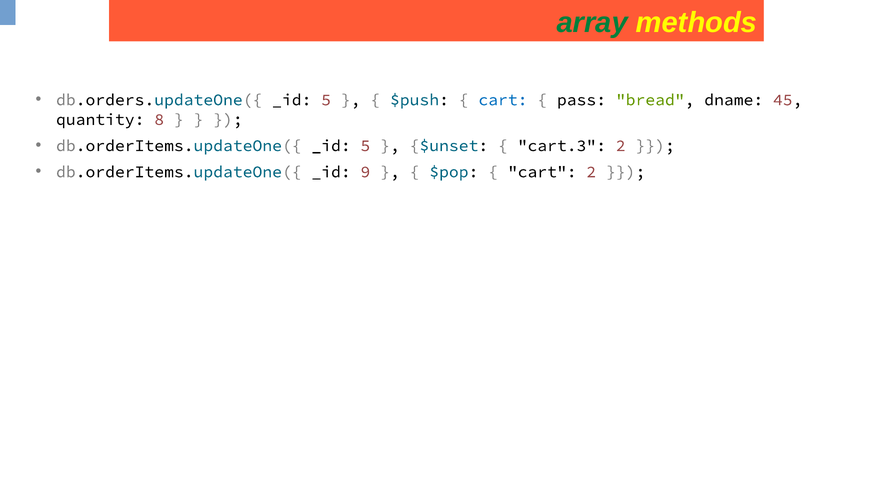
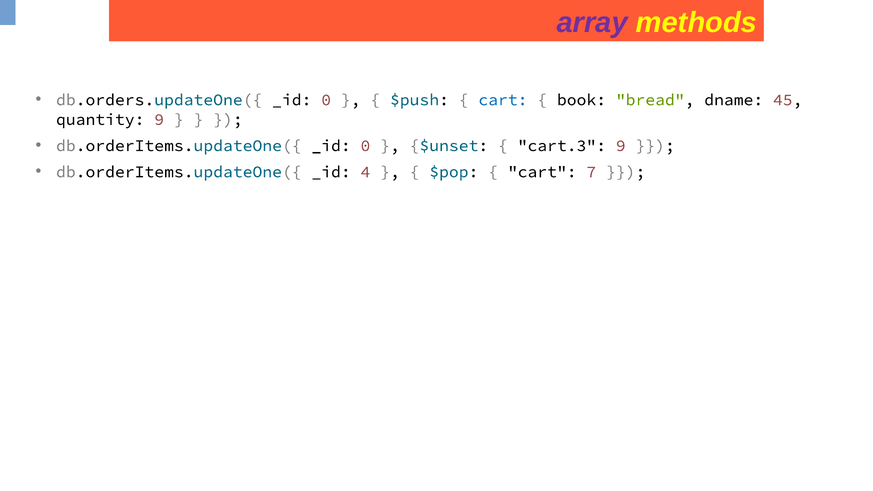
array colour: green -> purple (592, 23)
db.orders.updateOne({ _id 5: 5 -> 0 (326, 100)
pass: pass -> book (581, 100)
quantity 8: 8 -> 9 (159, 119)
db.orderItems.updateOne({ _id 5: 5 -> 0 (365, 146)
cart.3 2: 2 -> 9 (621, 146)
9: 9 -> 4 (365, 172)
cart 2: 2 -> 7 (591, 172)
